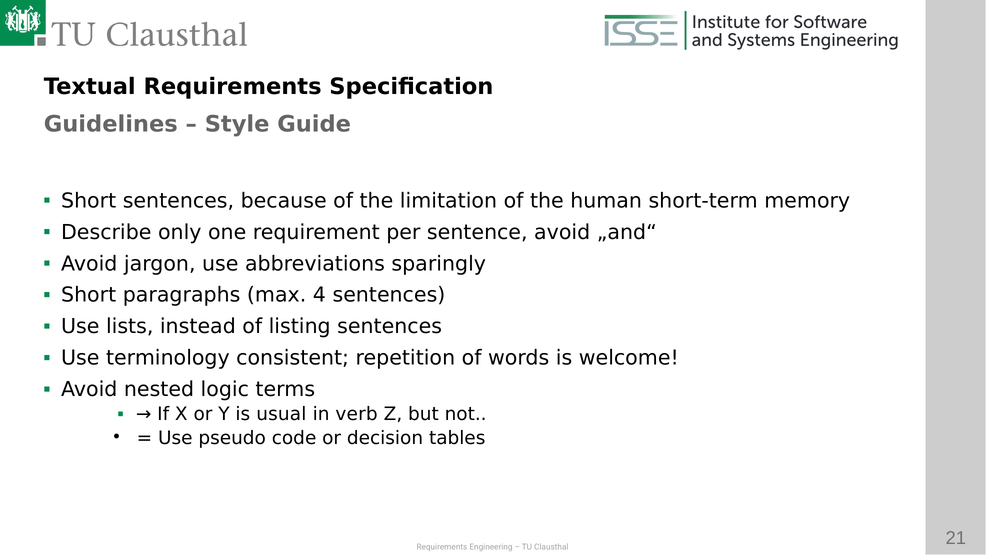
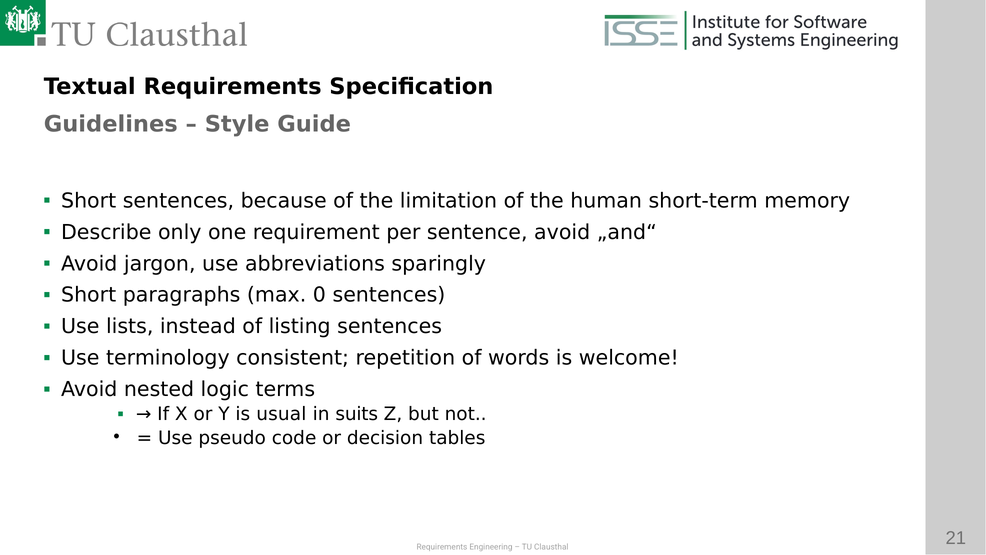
4: 4 -> 0 (319, 295)
verb: verb -> suits (357, 414)
